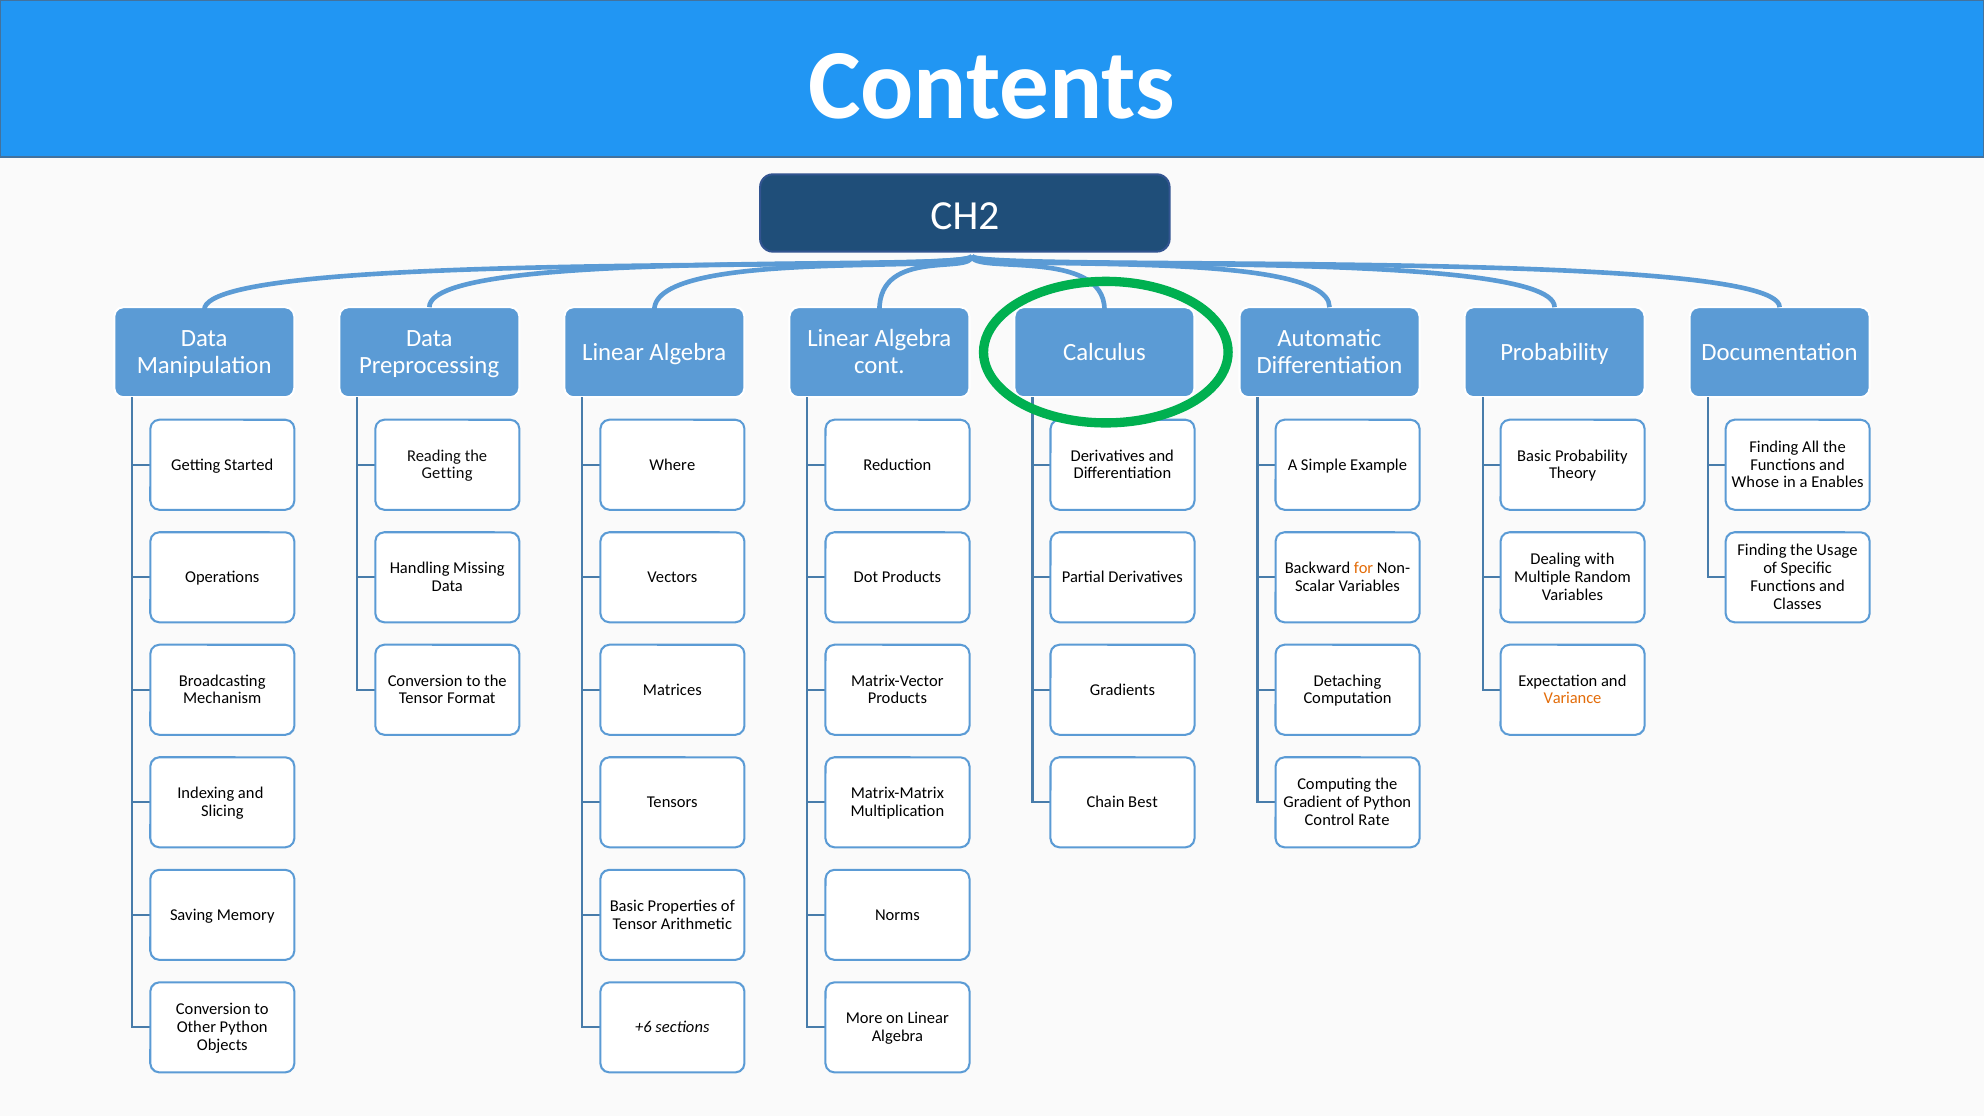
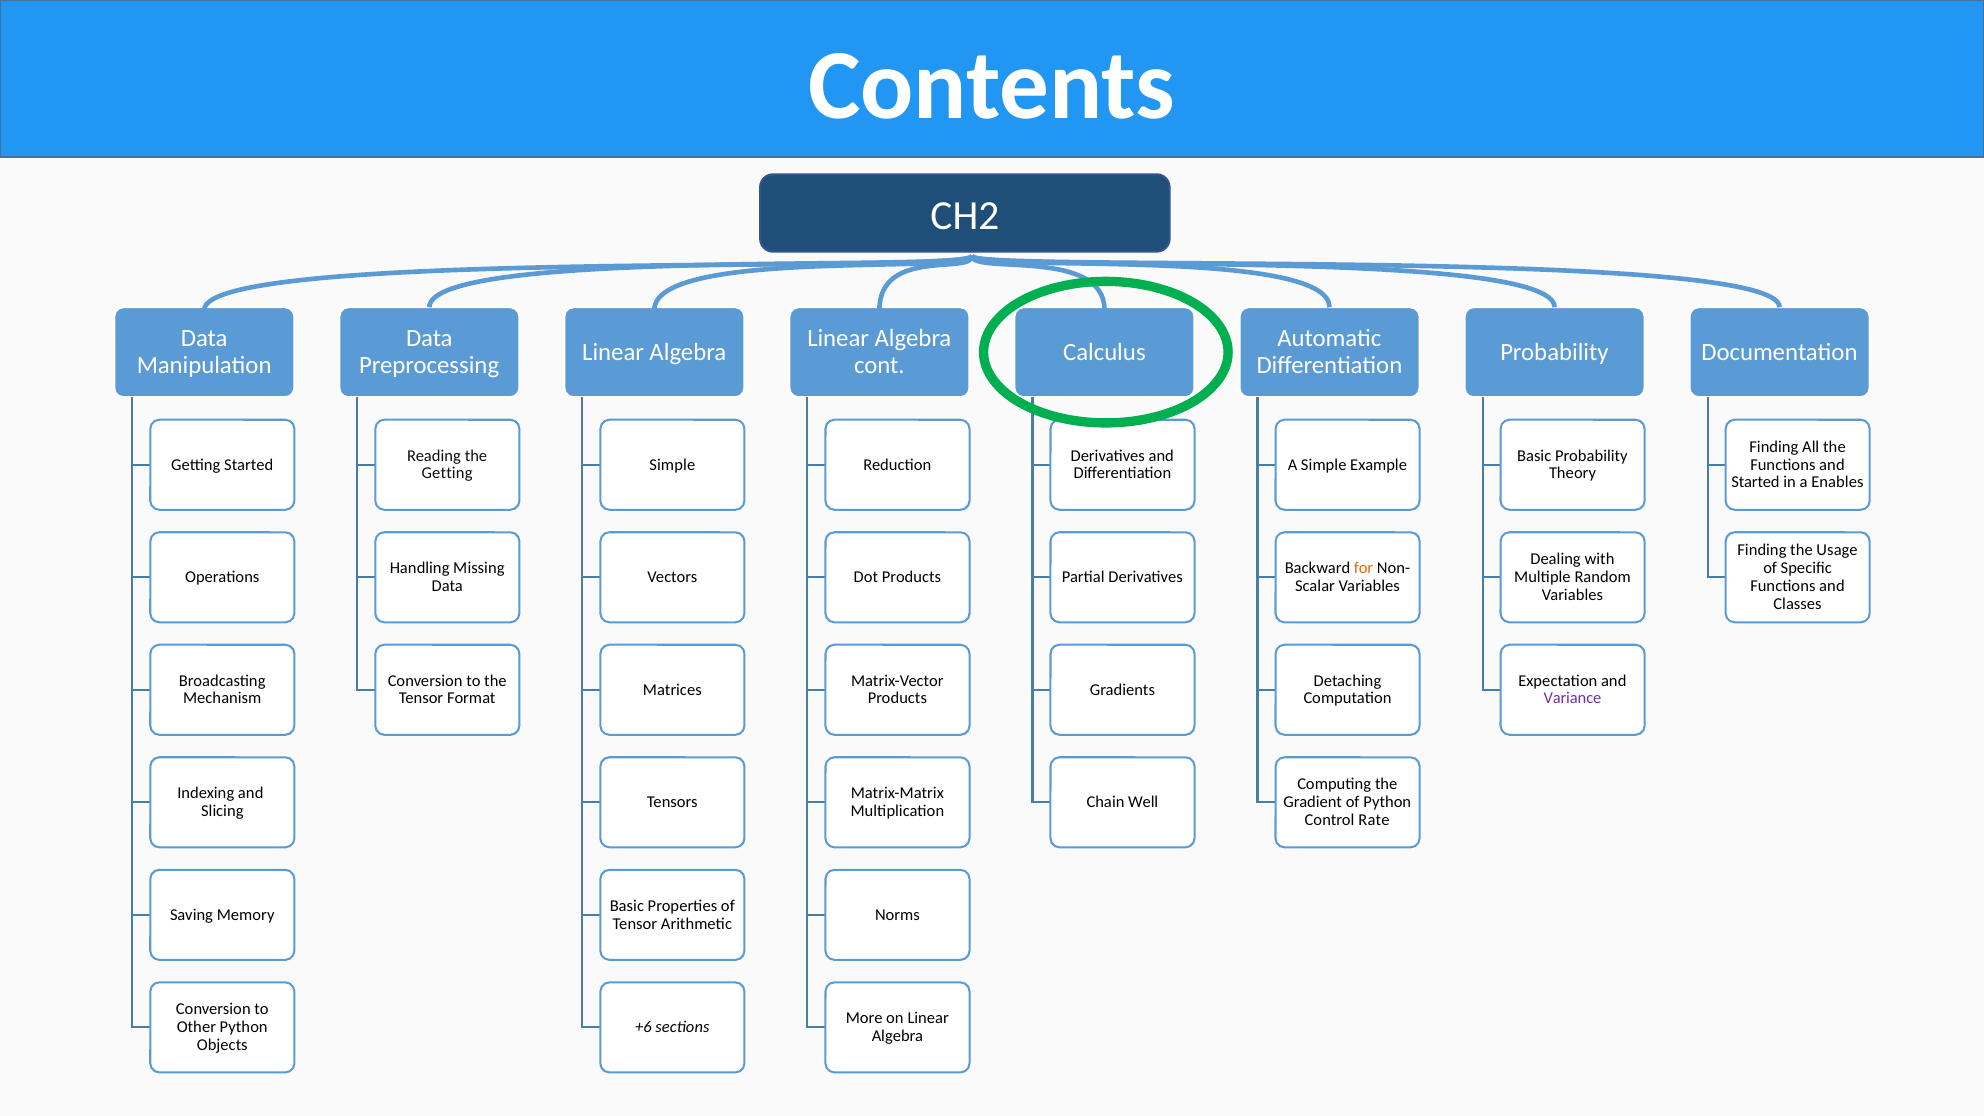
Where: Where -> Simple (672, 465)
Whose: Whose -> Started (1755, 482)
Variance colour: orange -> purple (1572, 699)
Best: Best -> Well (1143, 802)
